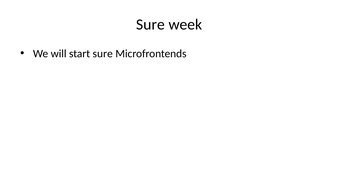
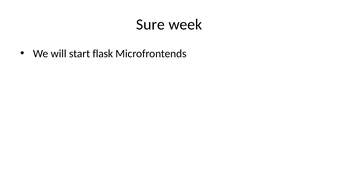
start sure: sure -> flask (103, 54)
